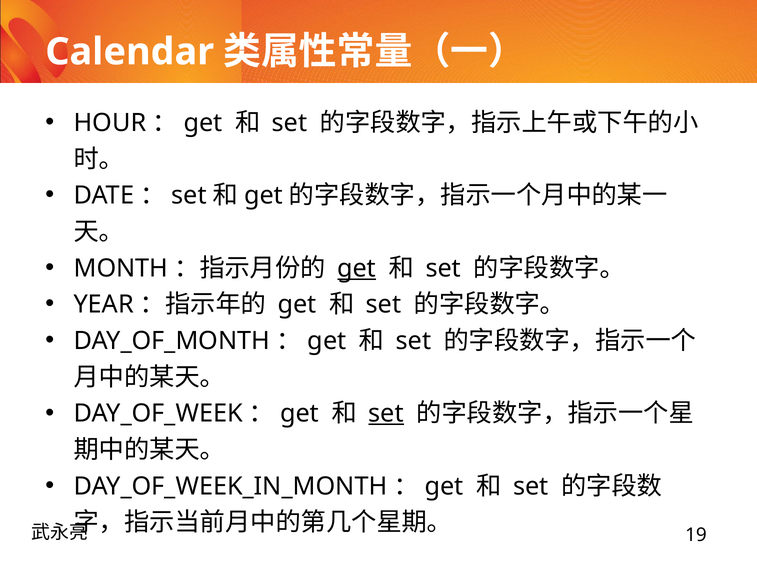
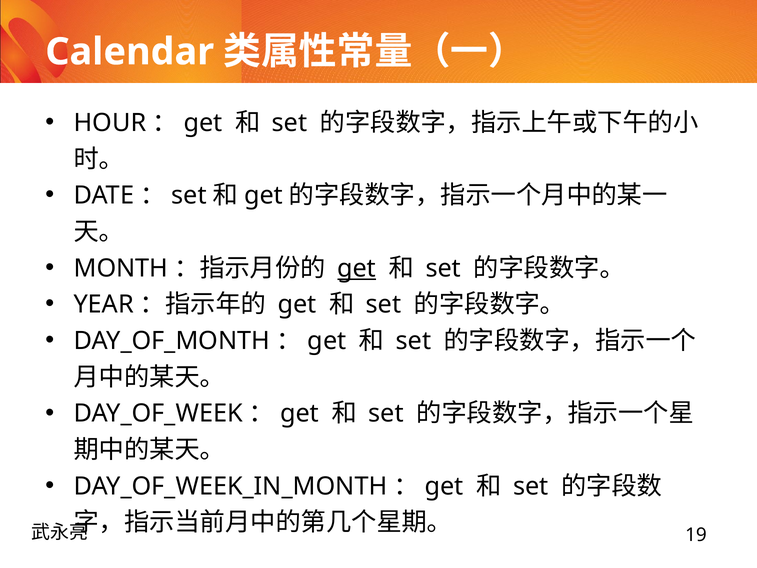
set underline: present -> none (386, 413)
